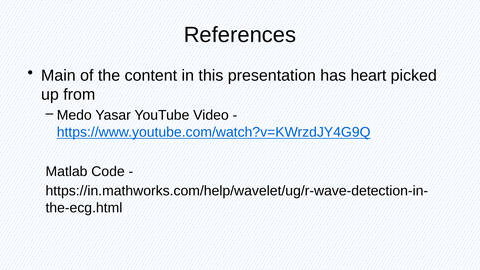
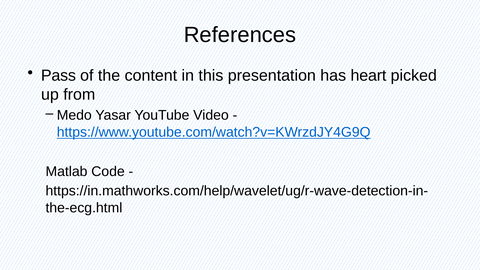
Main: Main -> Pass (58, 75)
